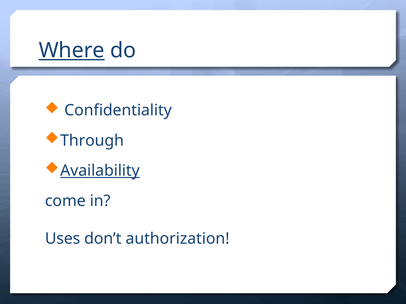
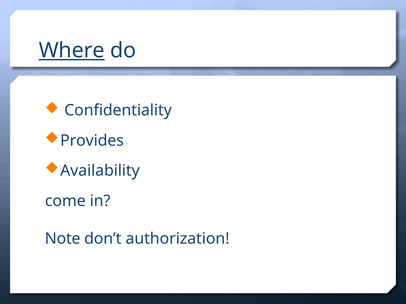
Through: Through -> Provides (92, 141)
Availability underline: present -> none (100, 171)
Uses: Uses -> Note (63, 239)
